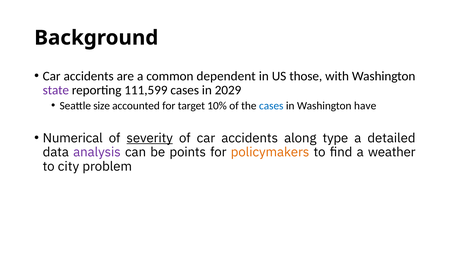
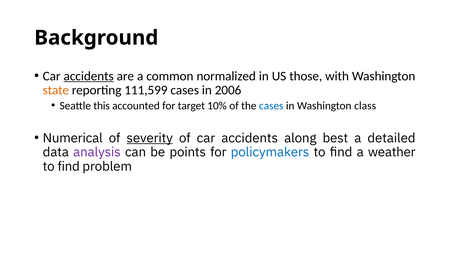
accidents underline: none -> present (89, 76)
dependent: dependent -> normalized (226, 76)
state colour: purple -> orange (56, 90)
2029: 2029 -> 2006 (228, 90)
size: size -> this (102, 106)
have: have -> class (365, 106)
type: type -> best (335, 138)
policymakers colour: orange -> blue (270, 152)
city: city -> find (69, 166)
